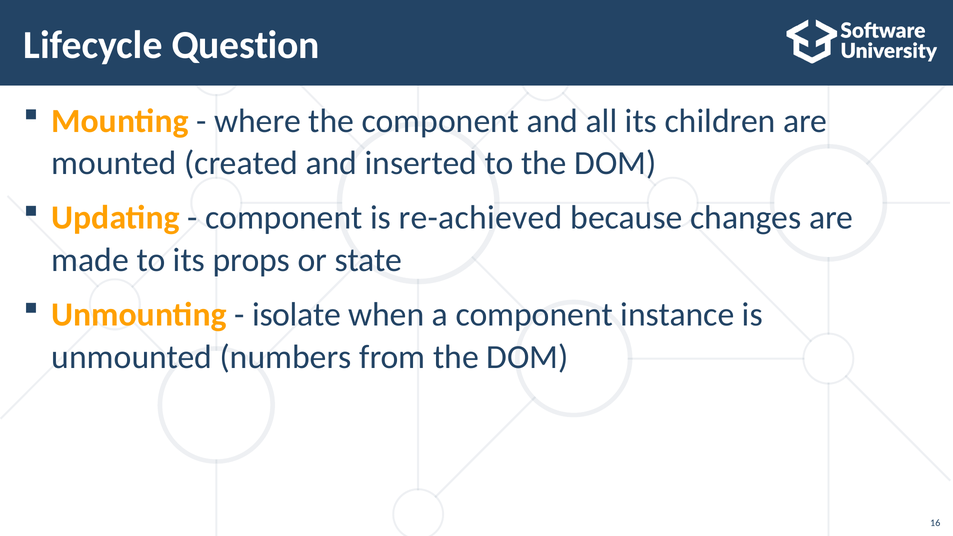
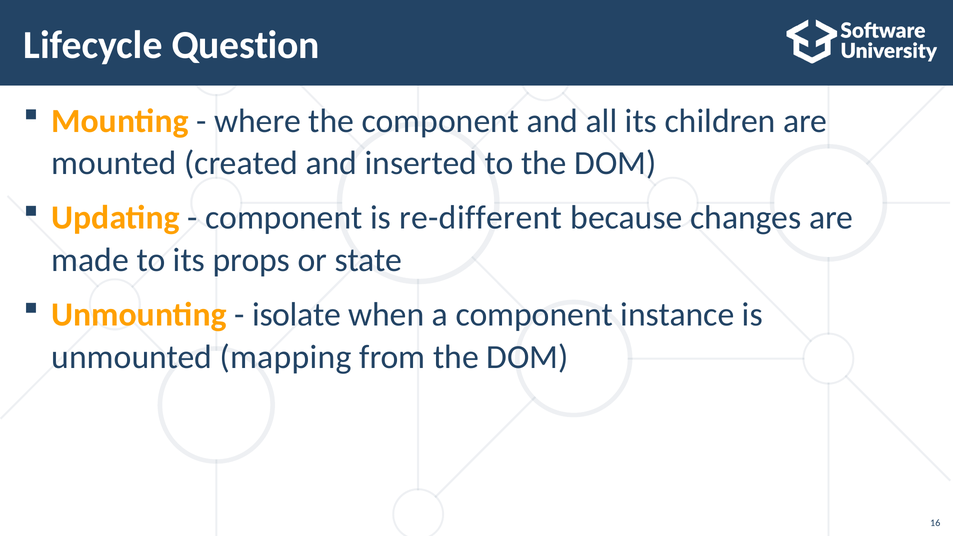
re-achieved: re-achieved -> re-different (481, 218)
numbers: numbers -> mapping (285, 357)
